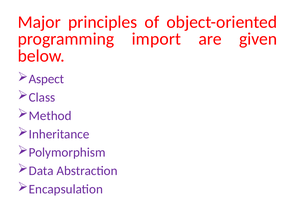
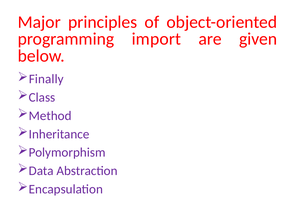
Aspect: Aspect -> Finally (46, 79)
